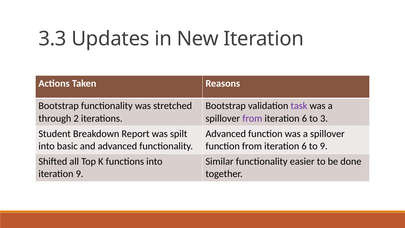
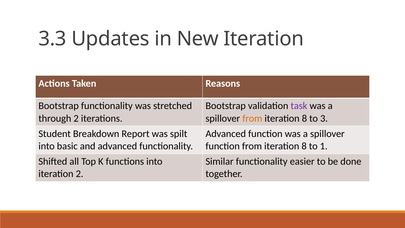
from colour: purple -> orange (252, 118)
6: 6 -> 8 (304, 118)
function from iteration 6: 6 -> 8 (304, 146)
to 9: 9 -> 1 (324, 146)
iteration 9: 9 -> 2 (80, 174)
